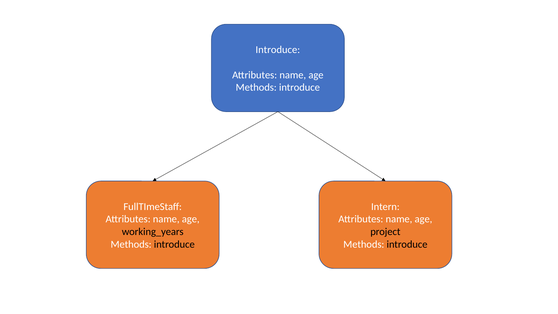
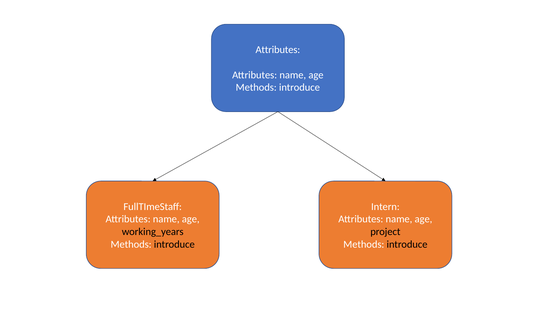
Introduce: Introduce -> Attributes (278, 50)
